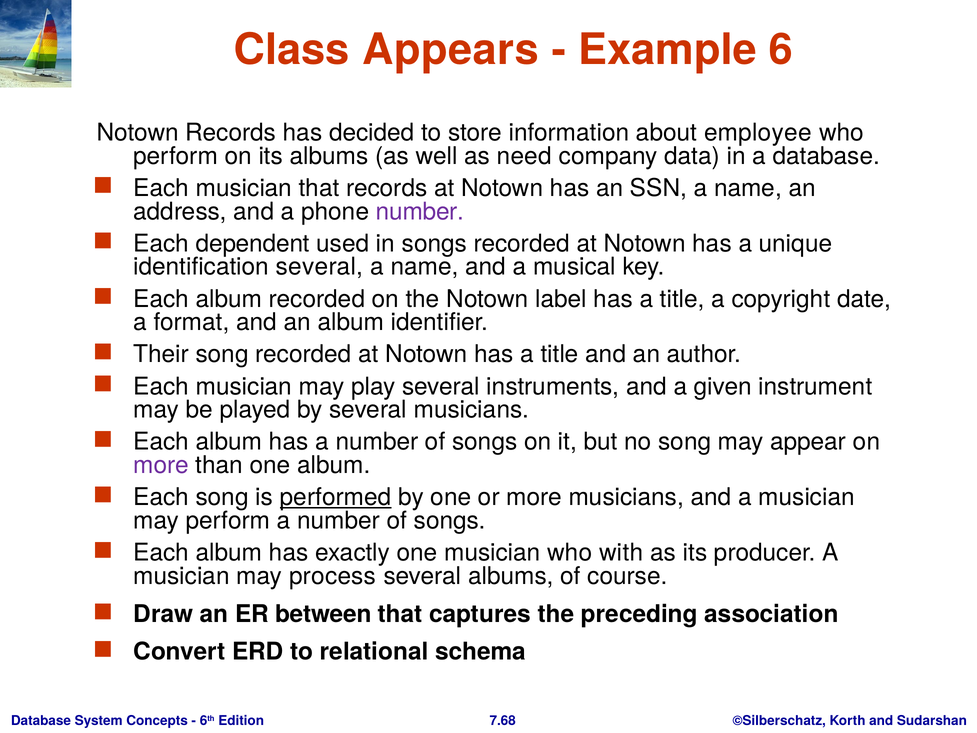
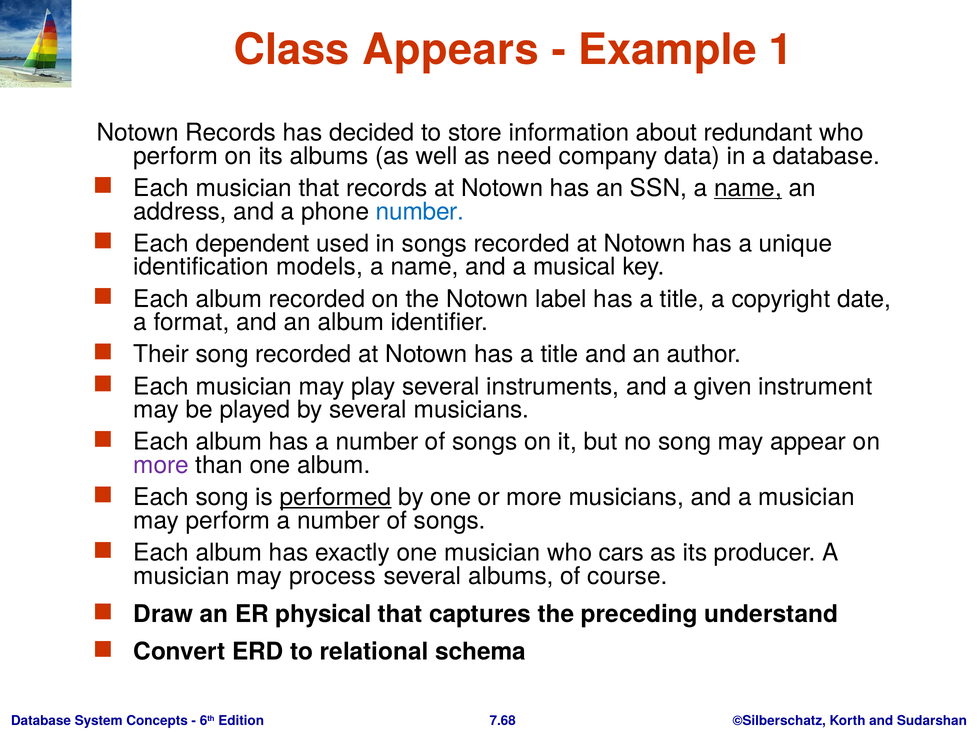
6: 6 -> 1 (781, 50)
employee: employee -> redundant (758, 132)
name underline: none -> present (748, 188)
number colour: purple -> blue (420, 211)
identification several: several -> models (320, 267)
with: with -> cars (621, 553)
between: between -> physical (323, 614)
association: association -> understand (771, 614)
